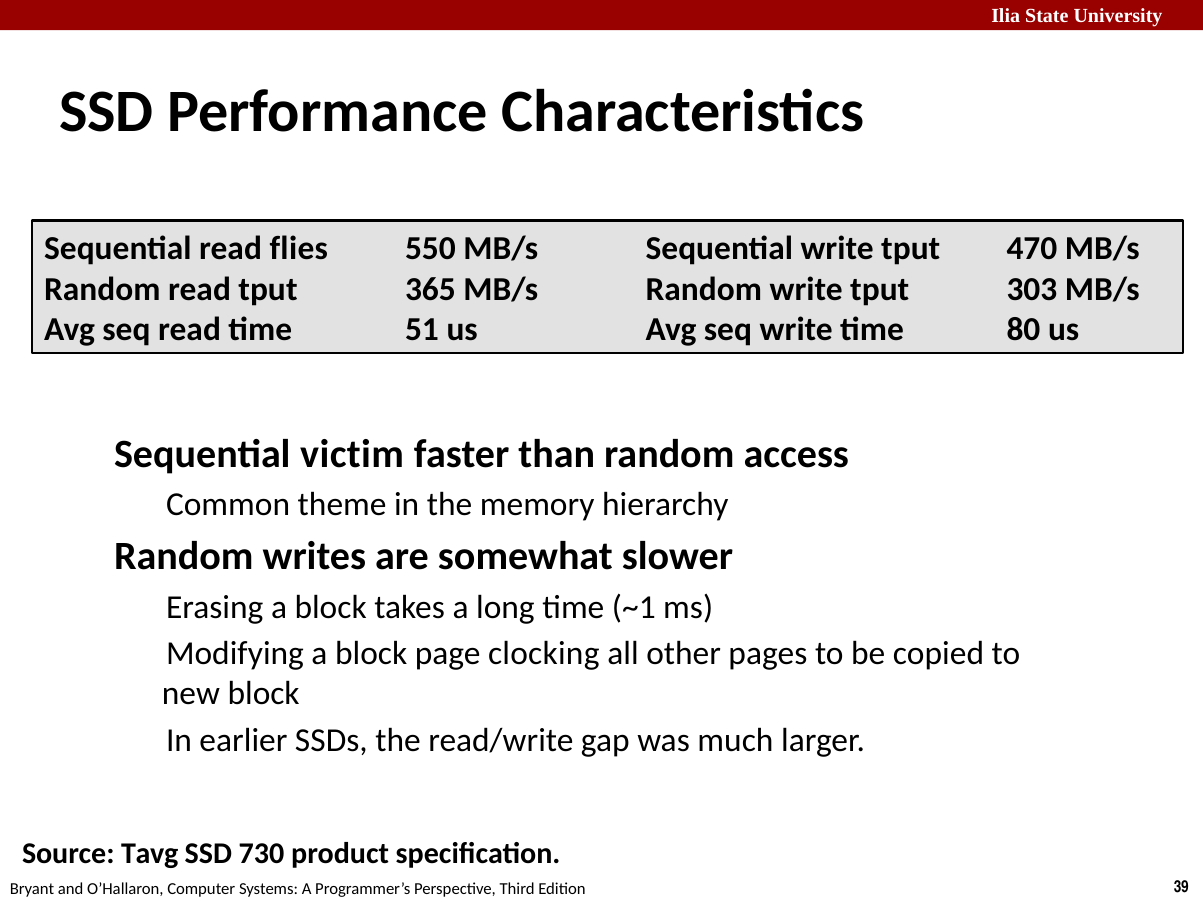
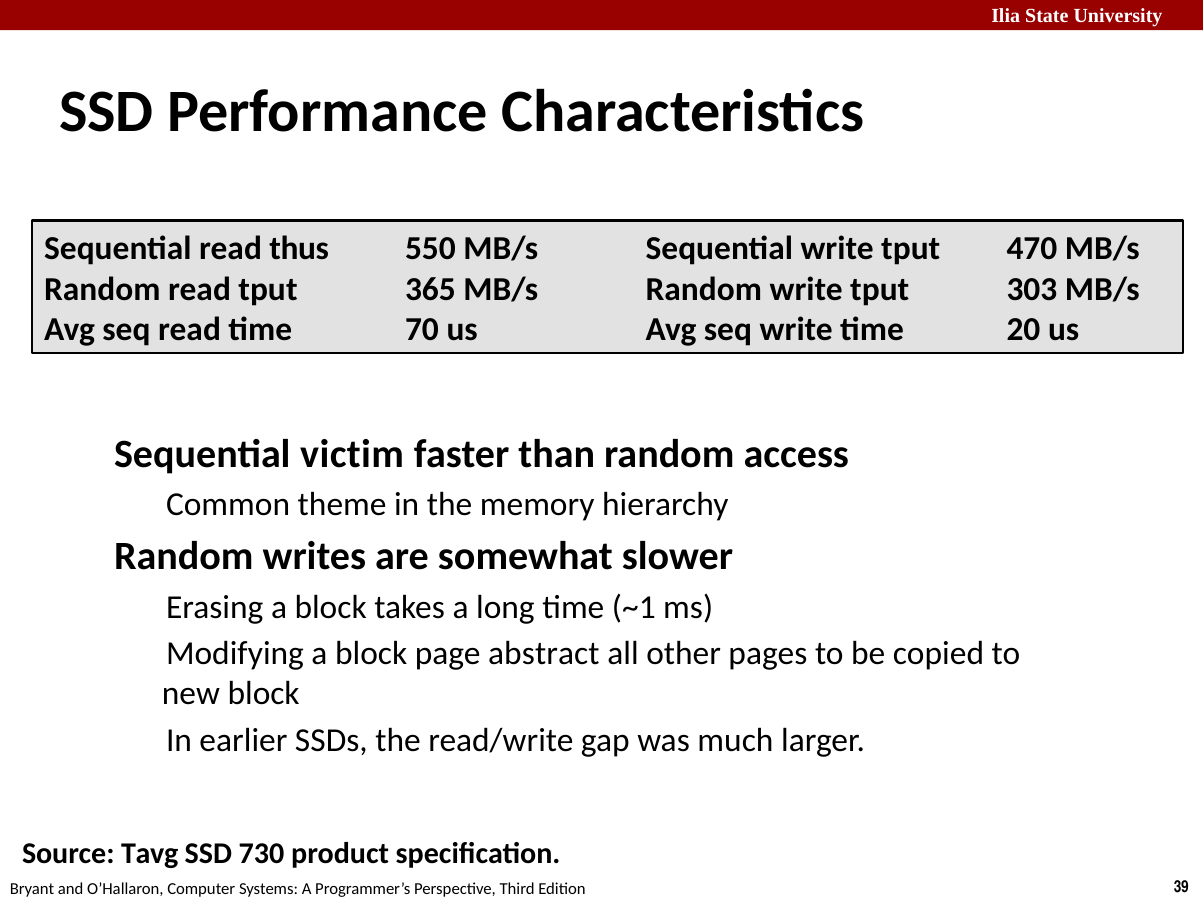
flies: flies -> thus (299, 249)
51: 51 -> 70 (422, 329)
80: 80 -> 20 (1023, 329)
clocking: clocking -> abstract (544, 654)
